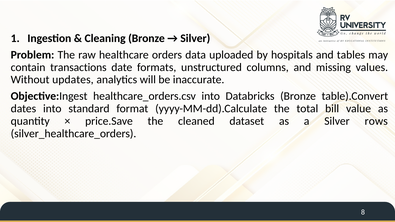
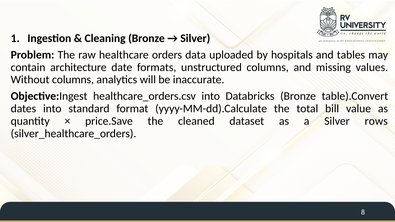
transactions: transactions -> architecture (78, 67)
Without updates: updates -> columns (73, 80)
